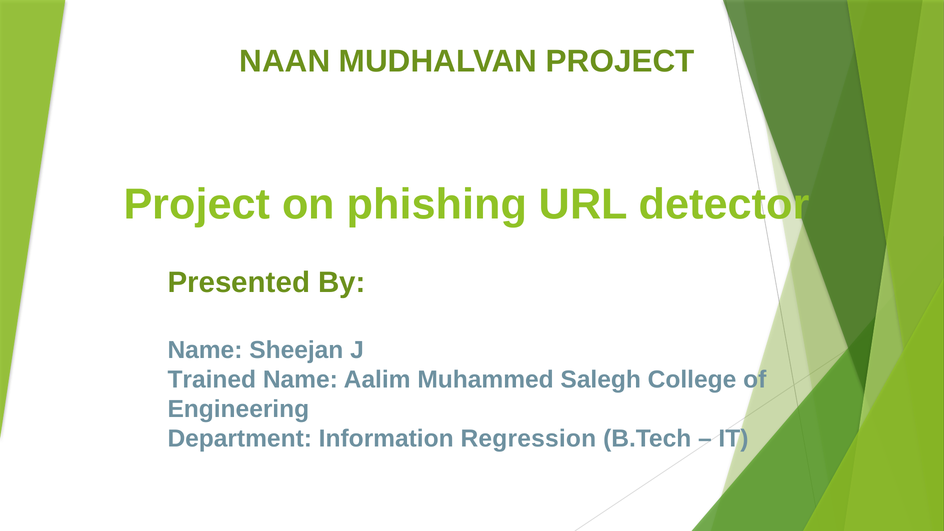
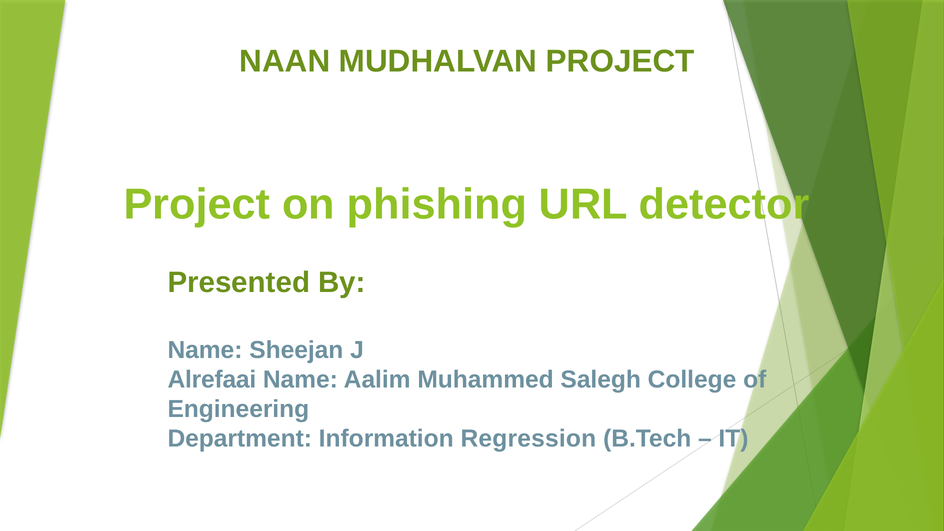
Trained: Trained -> Alrefaai (212, 380)
